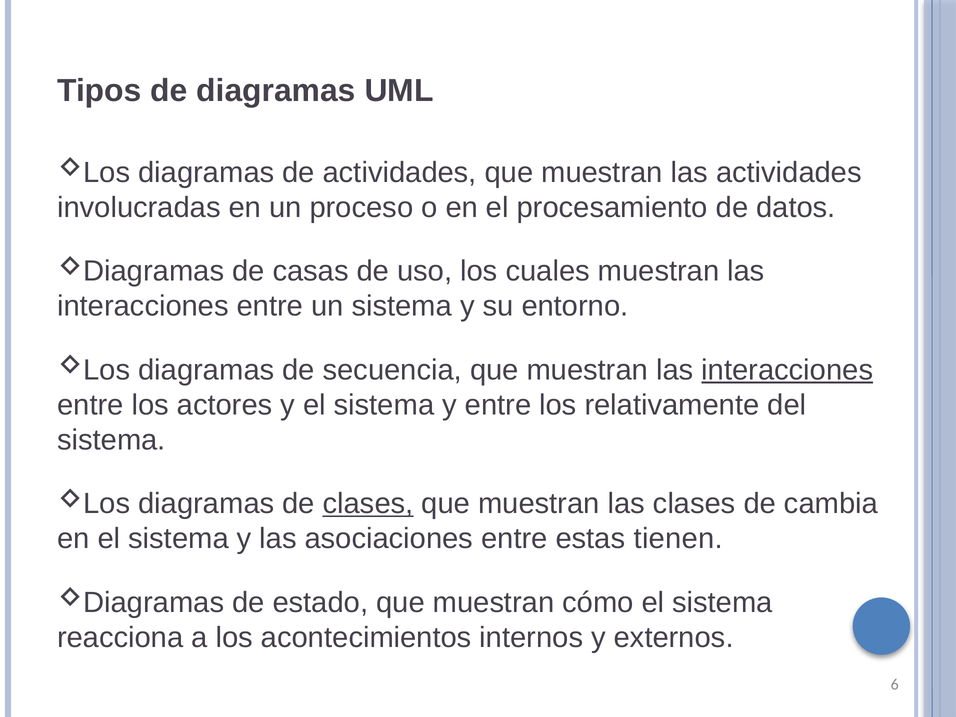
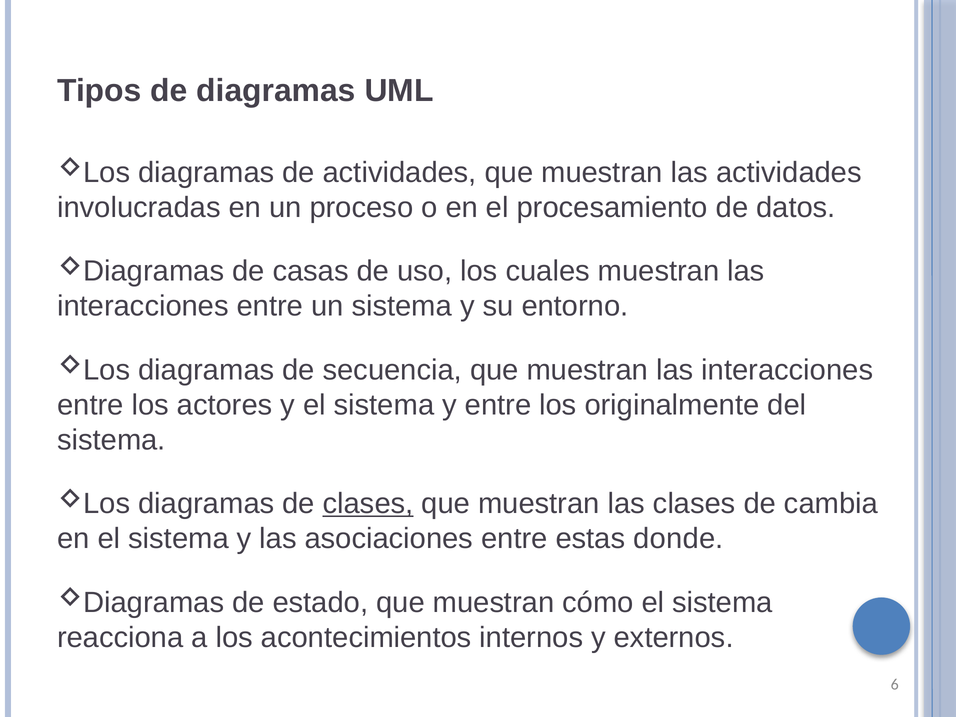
interacciones underline: present -> none (787, 370)
relativamente: relativamente -> originalmente (672, 405)
tienen: tienen -> donde (678, 539)
